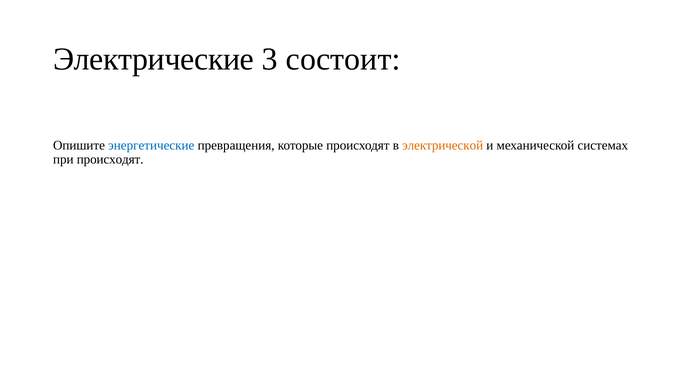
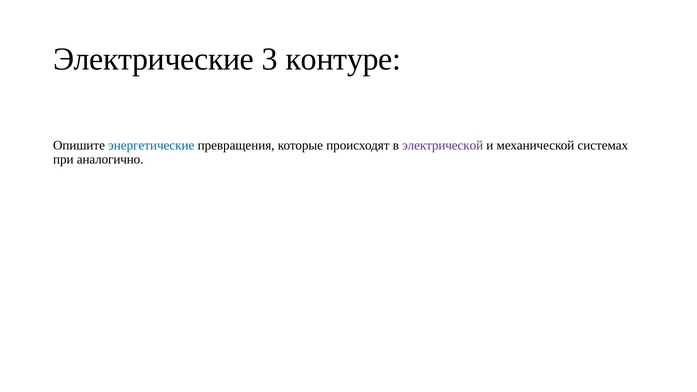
состоит: состоит -> контуре (343, 59)
электрической colour: orange -> purple (443, 145)
при происходят: происходят -> аналогично (110, 159)
